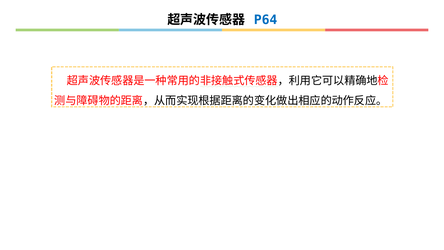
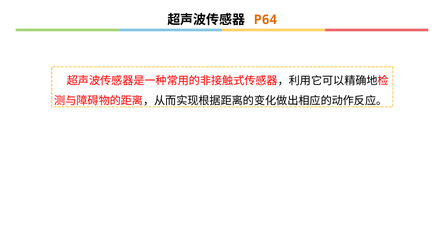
P64 colour: blue -> orange (266, 20)
